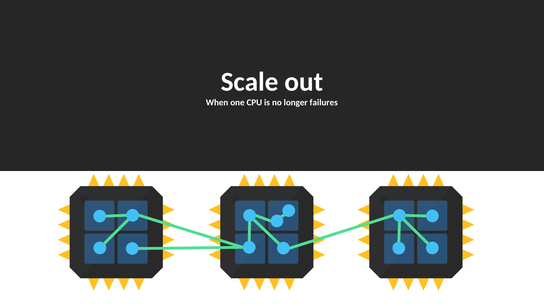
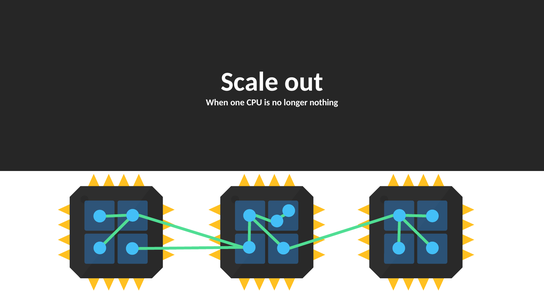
failures: failures -> nothing (324, 102)
